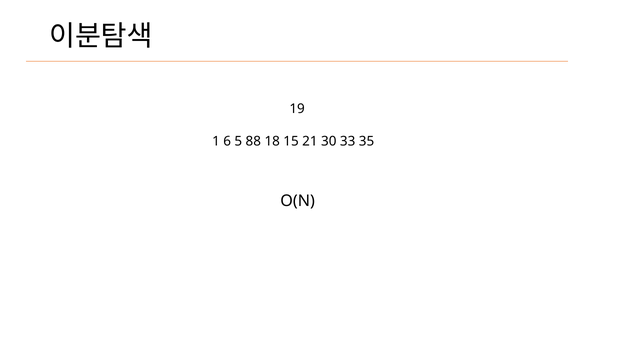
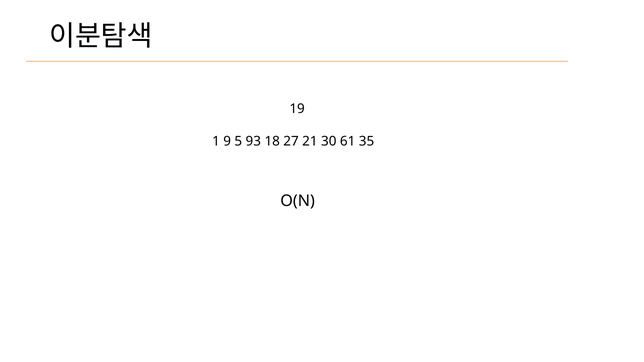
6: 6 -> 9 (227, 141)
88: 88 -> 93 (253, 141)
15: 15 -> 27 (291, 141)
33: 33 -> 61 (348, 141)
